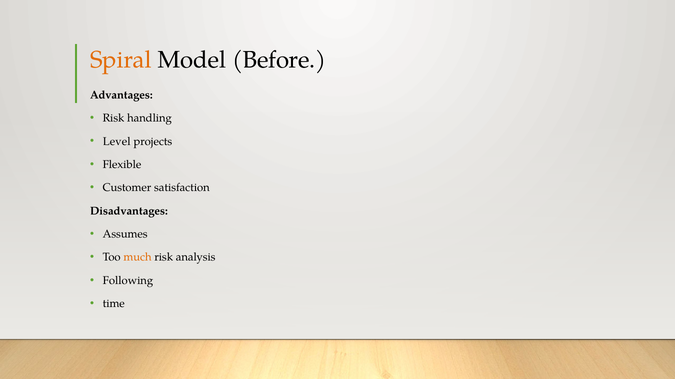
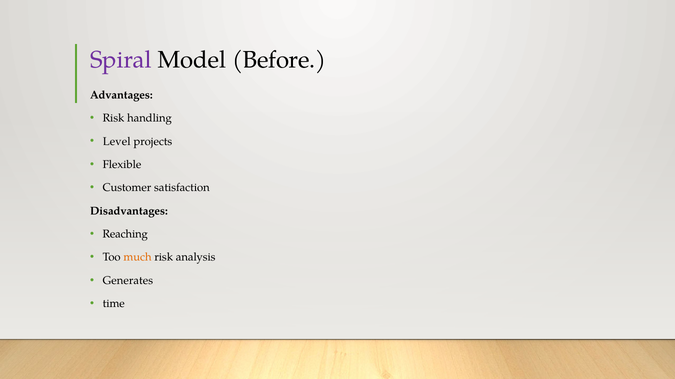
Spiral colour: orange -> purple (121, 60)
Assumes: Assumes -> Reaching (125, 235)
Following: Following -> Generates (128, 281)
